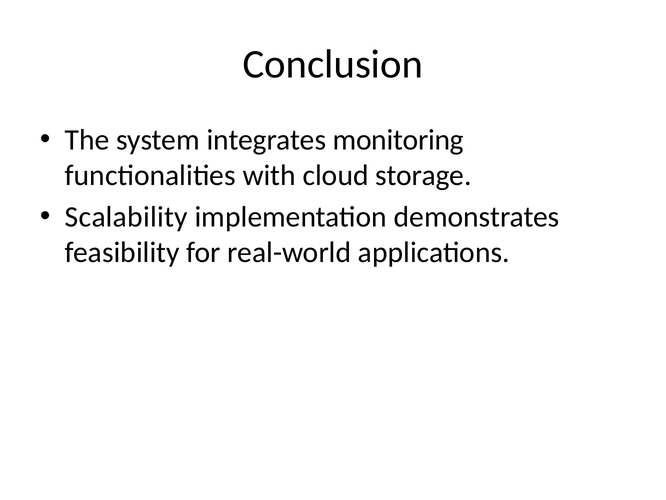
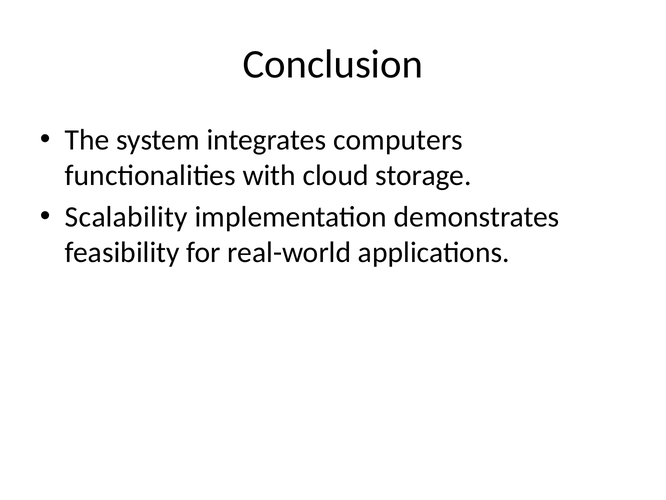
monitoring: monitoring -> computers (398, 140)
